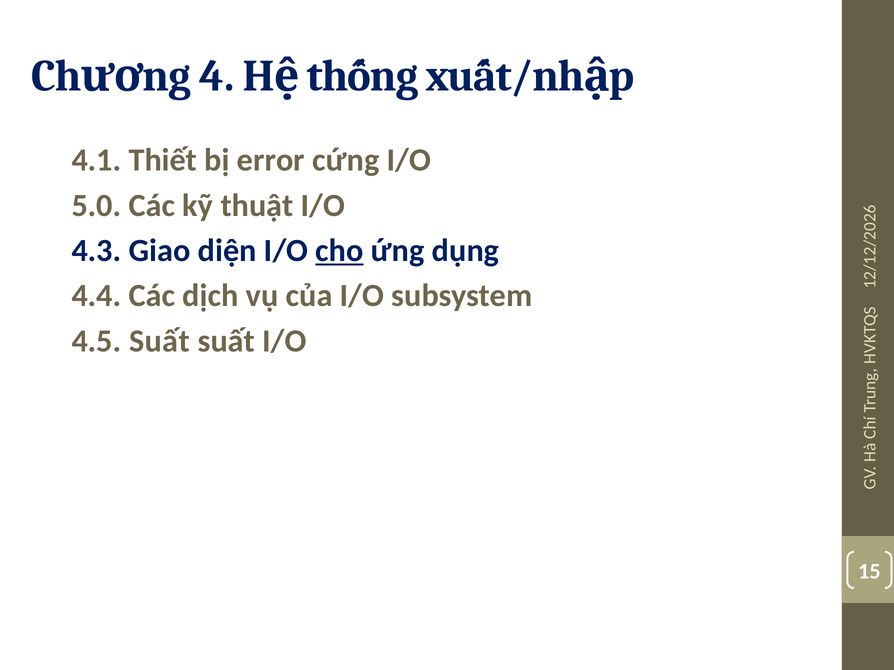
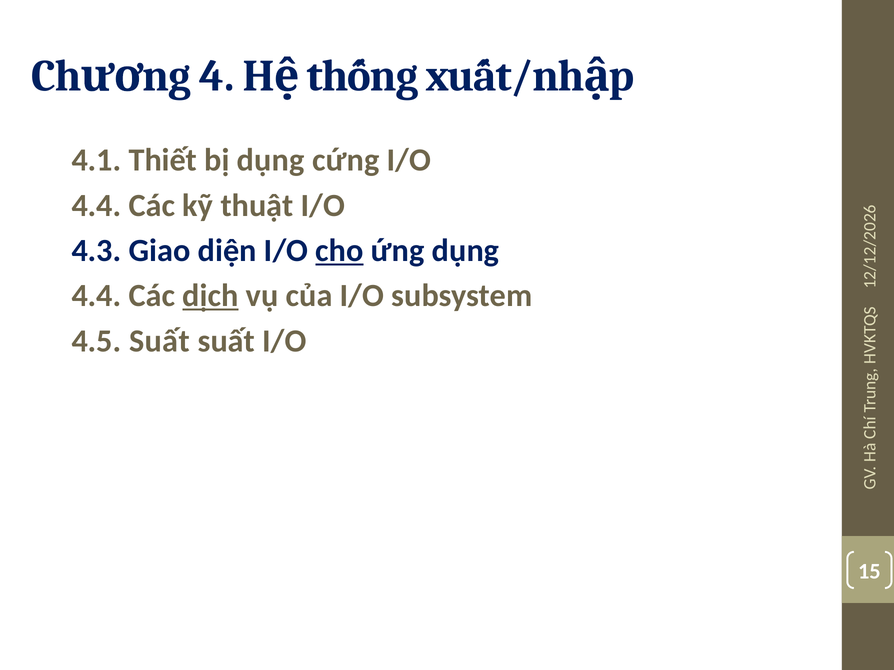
bị error: error -> dụng (271, 160)
5.0: 5.0 -> 4.4 (96, 206)
dịch underline: none -> present (211, 296)
